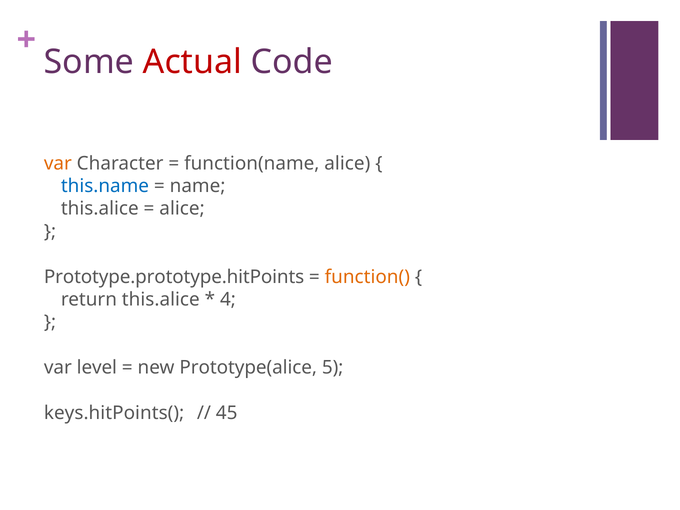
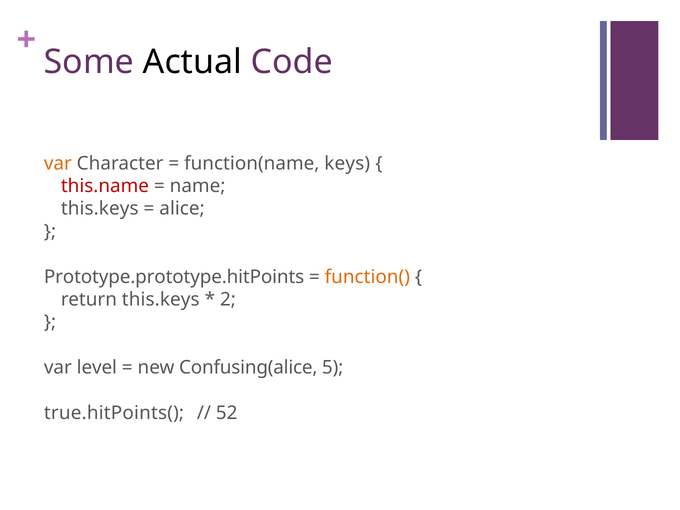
Actual colour: red -> black (192, 62)
function(name alice: alice -> keys (347, 163)
this.name colour: blue -> red (105, 186)
this.alice: this.alice -> this.keys (100, 209)
return this.alice: this.alice -> this.keys (161, 299)
4: 4 -> 2 (228, 299)
Prototype(alice: Prototype(alice -> Confusing(alice (248, 367)
keys.hitPoints(: keys.hitPoints( -> true.hitPoints( (114, 413)
45: 45 -> 52 (227, 413)
